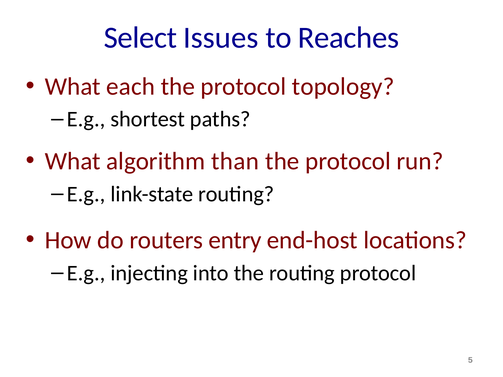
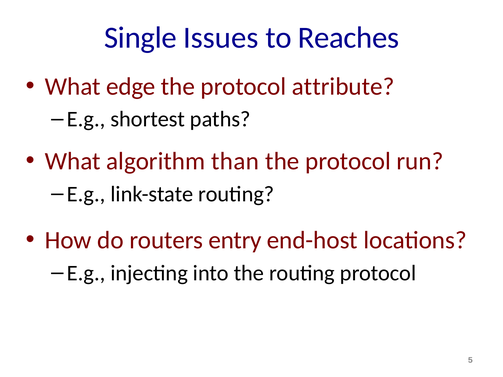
Select: Select -> Single (140, 38)
each: each -> edge (131, 86)
topology: topology -> attribute (343, 86)
